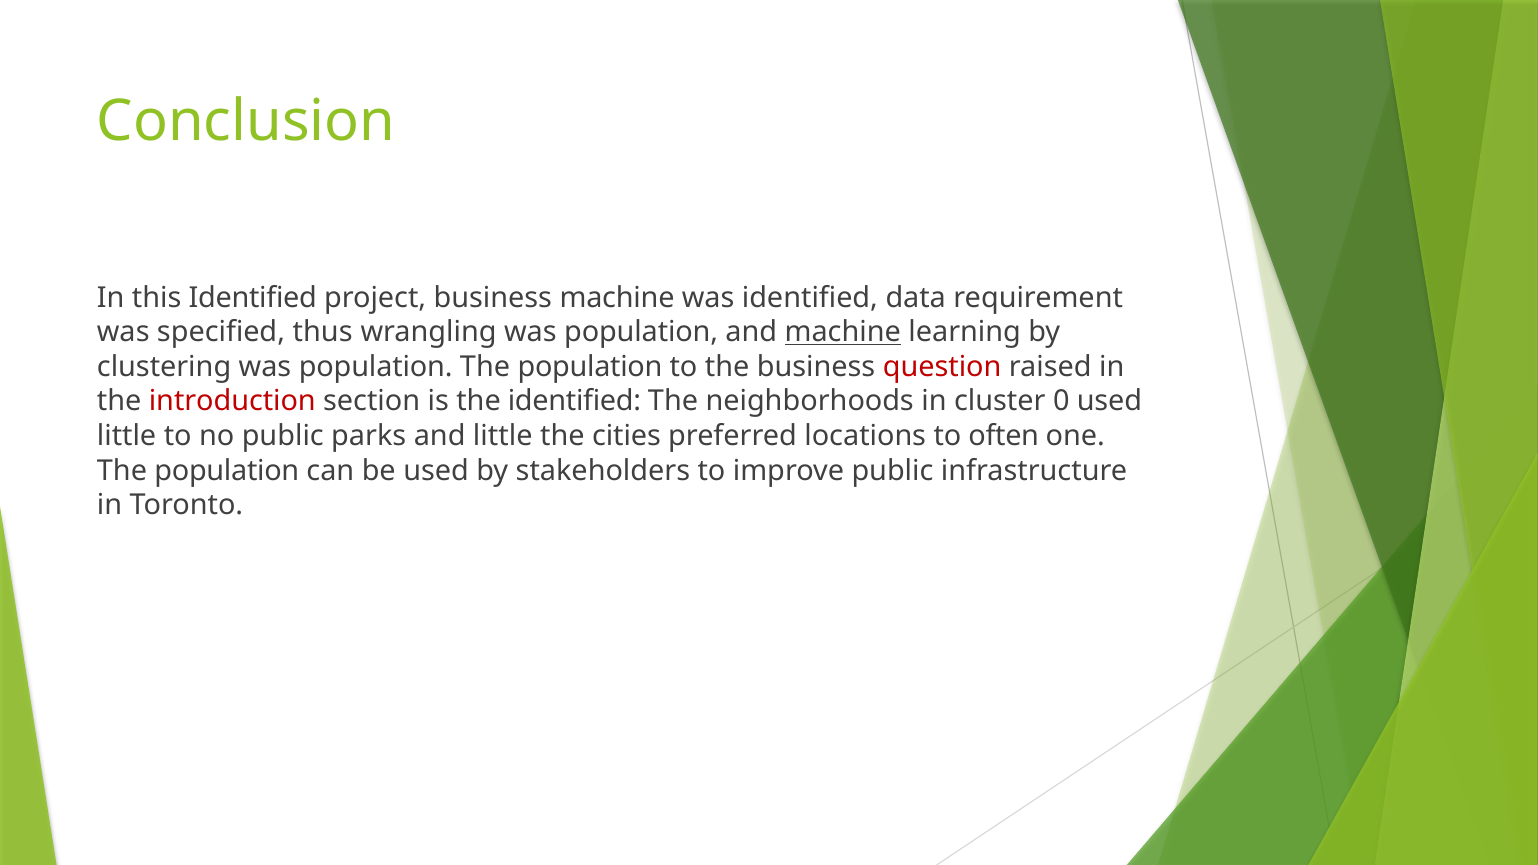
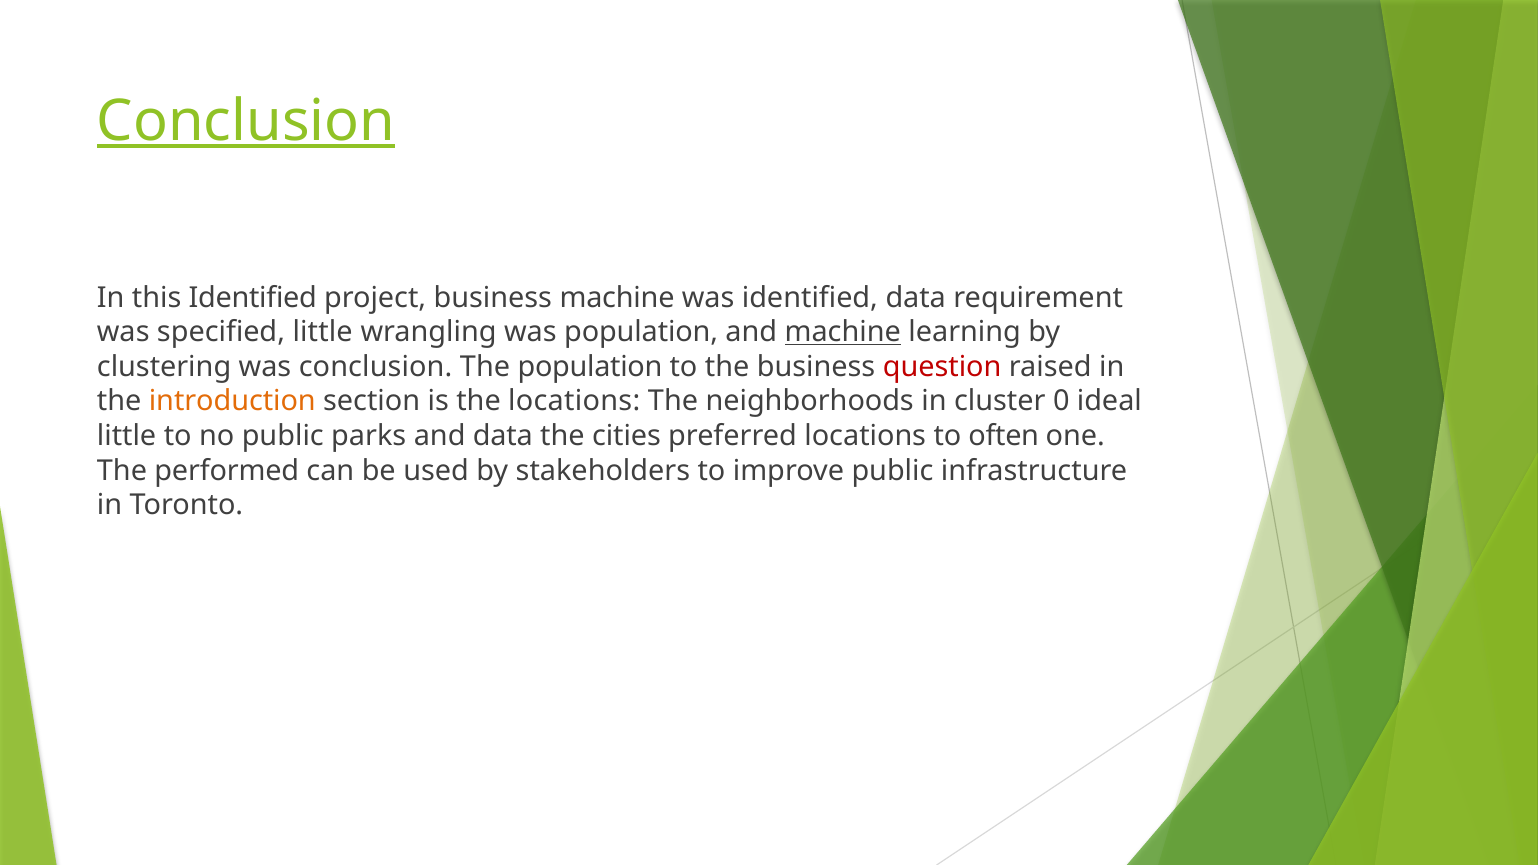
Conclusion underline: none -> present (246, 121)
specified thus: thus -> little (323, 332)
clustering was population: population -> conclusion (376, 367)
introduction colour: red -> orange (232, 401)
the identified: identified -> locations (574, 401)
0 used: used -> ideal (1109, 401)
and little: little -> data (503, 436)
population: population -> performed (227, 471)
